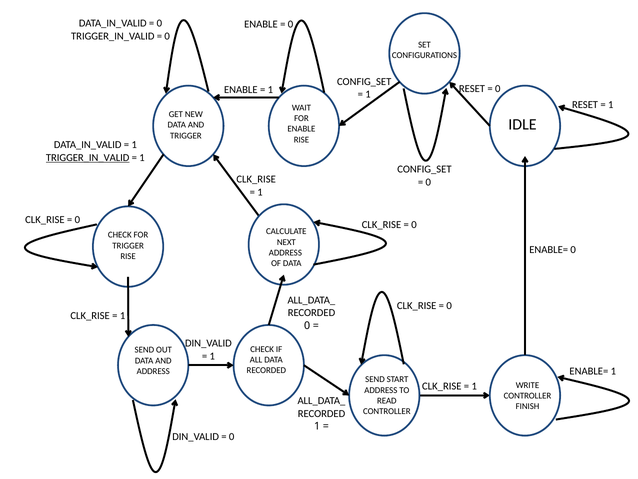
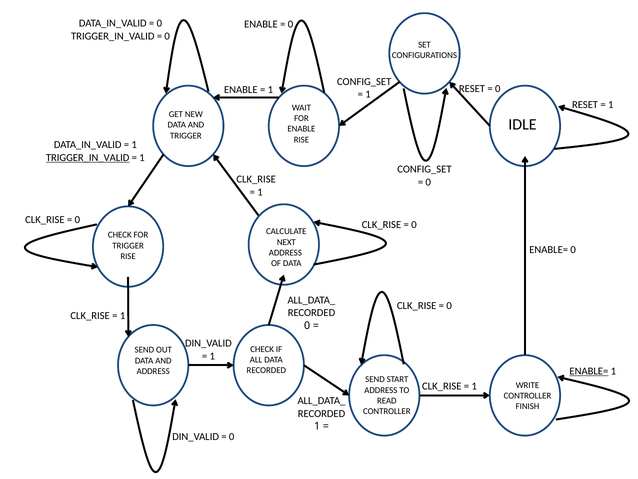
ENABLE= underline: none -> present (589, 371)
